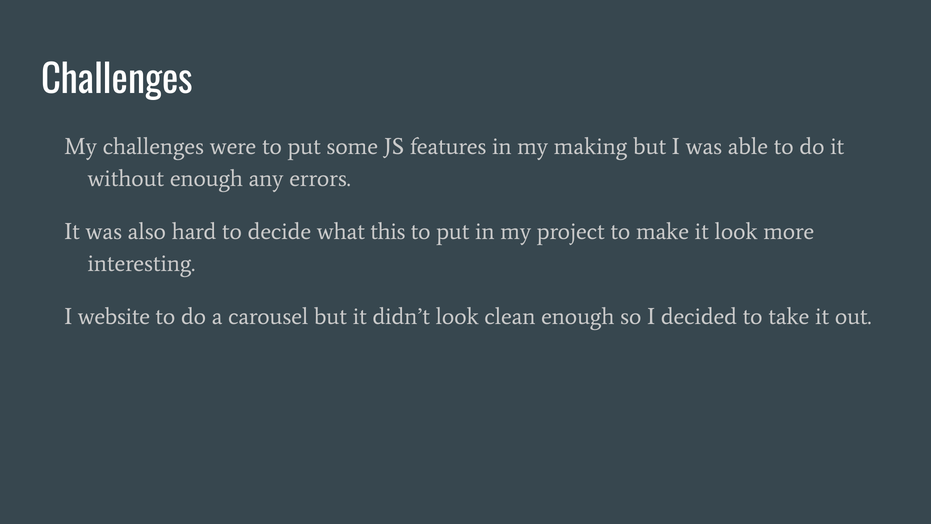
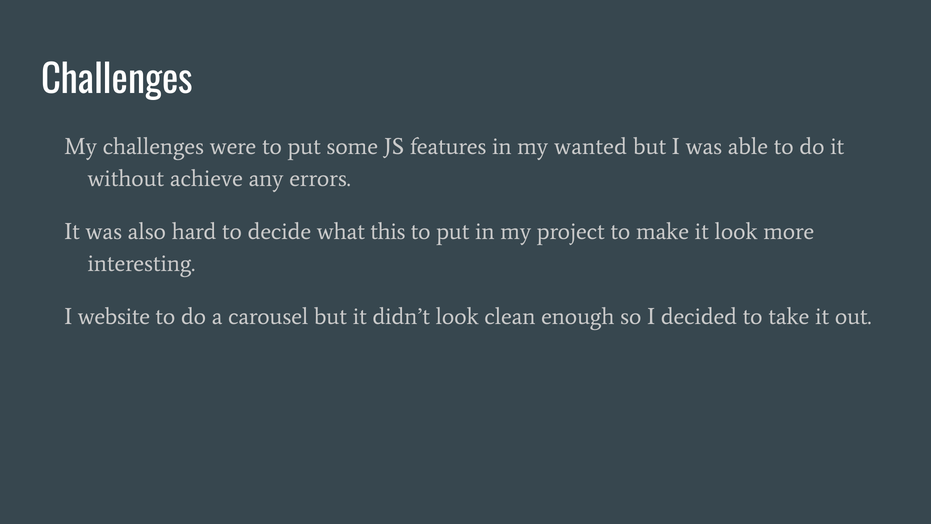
making: making -> wanted (590, 146)
without enough: enough -> achieve (206, 179)
